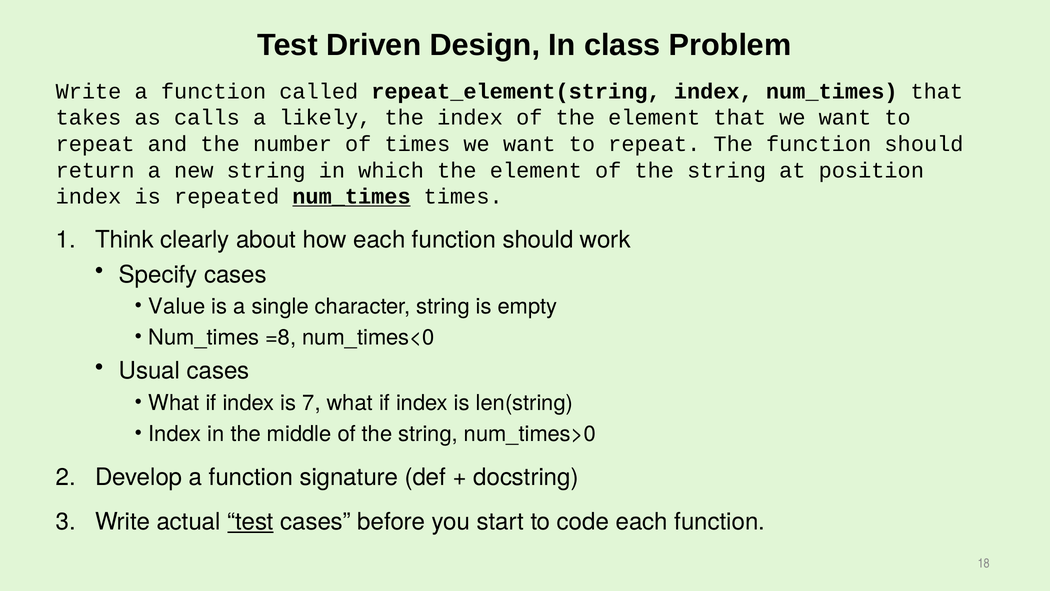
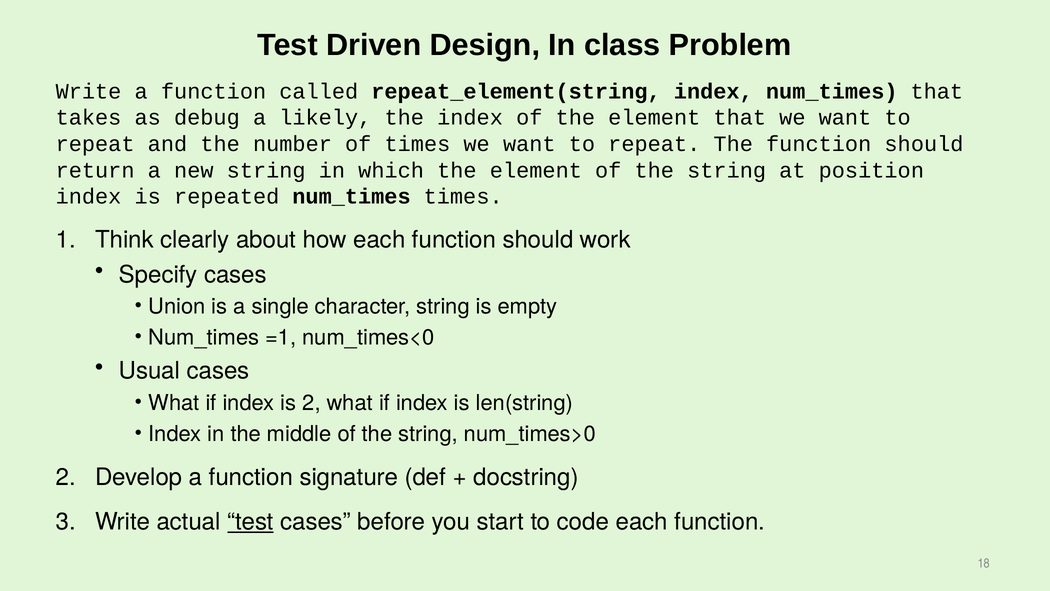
calls: calls -> debug (207, 118)
num_times underline: present -> none (351, 196)
Value: Value -> Union (177, 306)
=8: =8 -> =1 (281, 337)
is 7: 7 -> 2 (311, 403)
